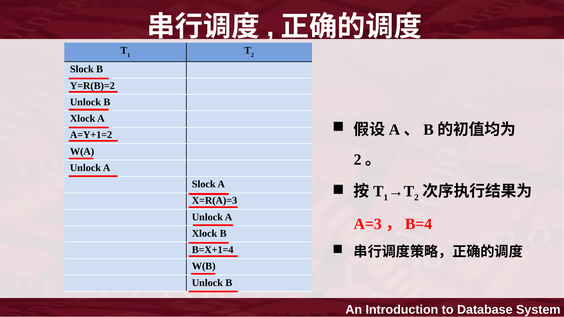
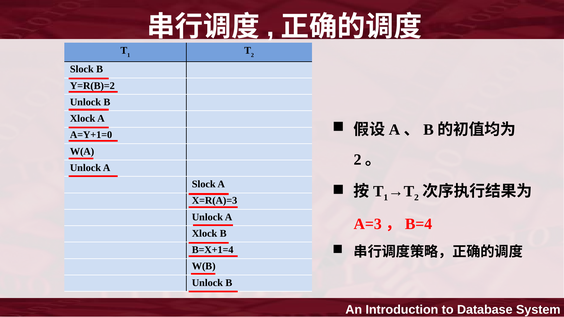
A=Y+1=2: A=Y+1=2 -> A=Y+1=0 (91, 135)
